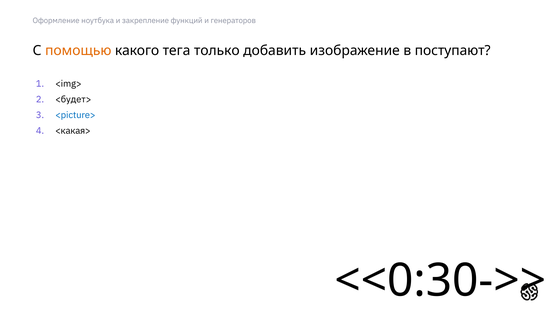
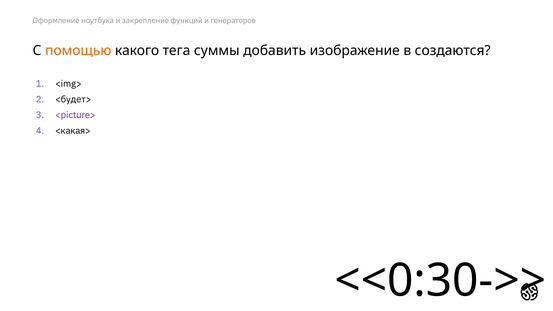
только: только -> суммы (217, 51)
поступают: поступают -> создаются (453, 51)
<picture> colour: blue -> purple (75, 115)
